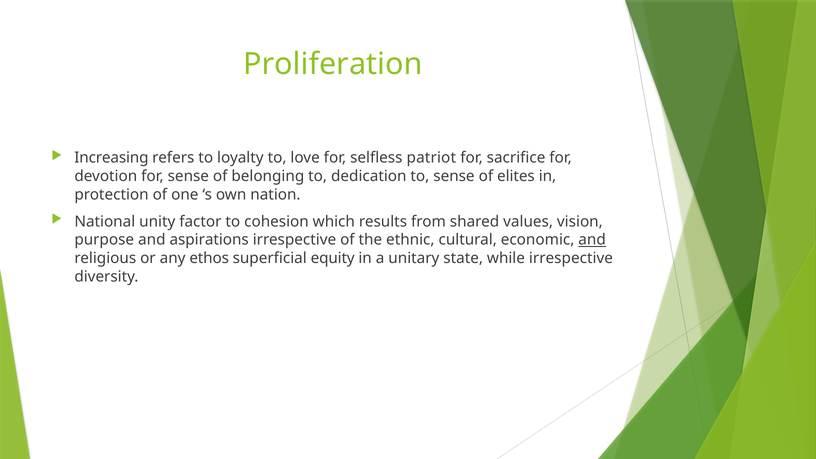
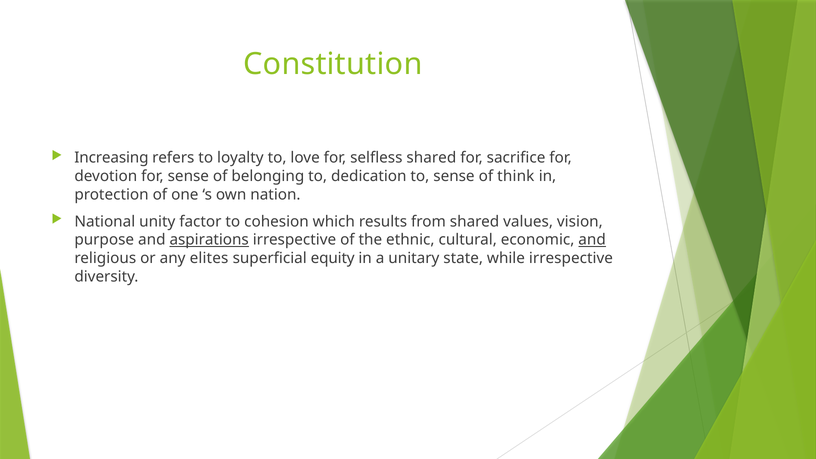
Proliferation: Proliferation -> Constitution (333, 64)
selfless patriot: patriot -> shared (431, 158)
elites: elites -> think (516, 176)
aspirations underline: none -> present (209, 240)
ethos: ethos -> elites (209, 258)
